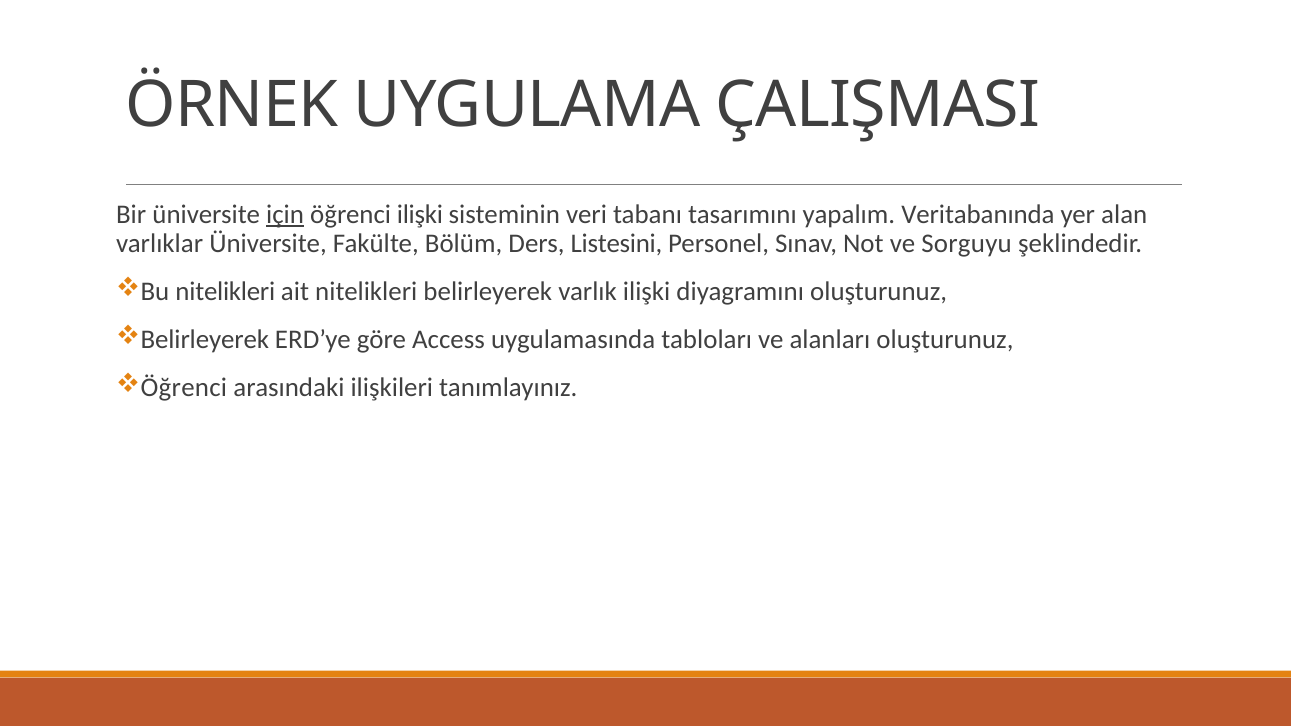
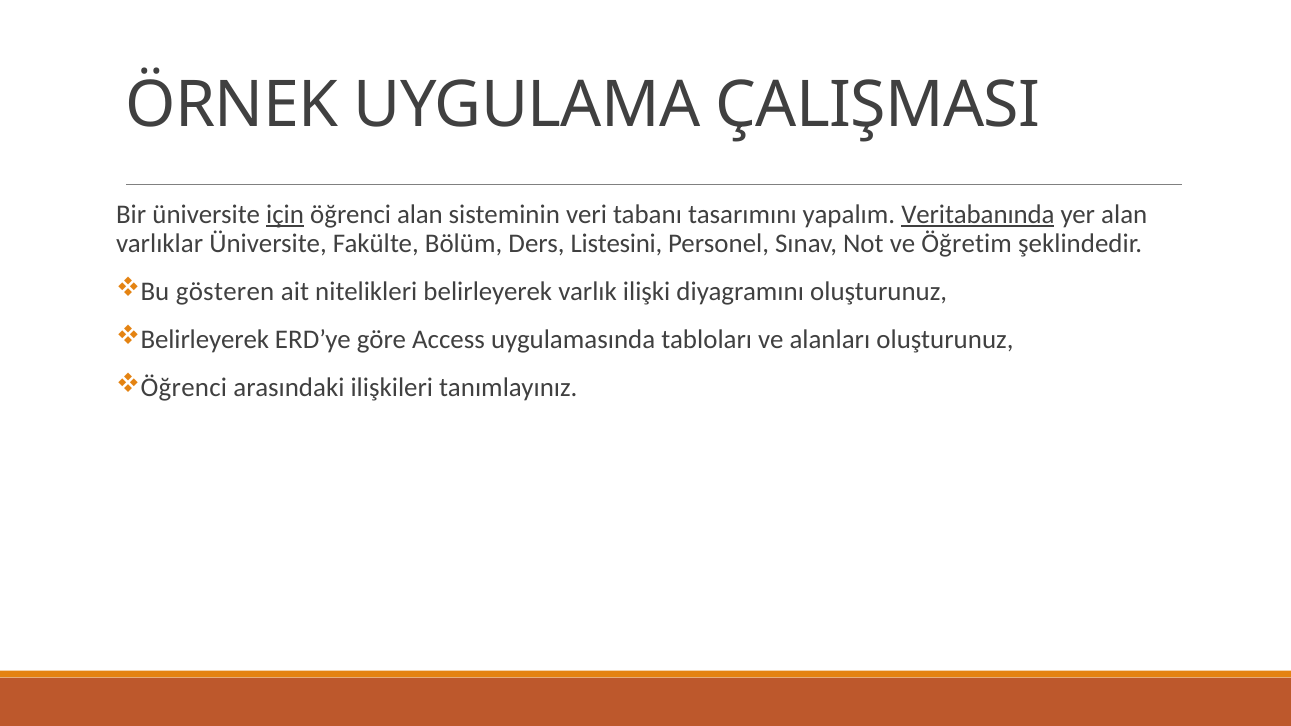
öğrenci ilişki: ilişki -> alan (420, 215)
Veritabanında underline: none -> present (978, 215)
Sorguyu: Sorguyu -> Öğretim (967, 244)
Bu nitelikleri: nitelikleri -> gösteren (225, 292)
